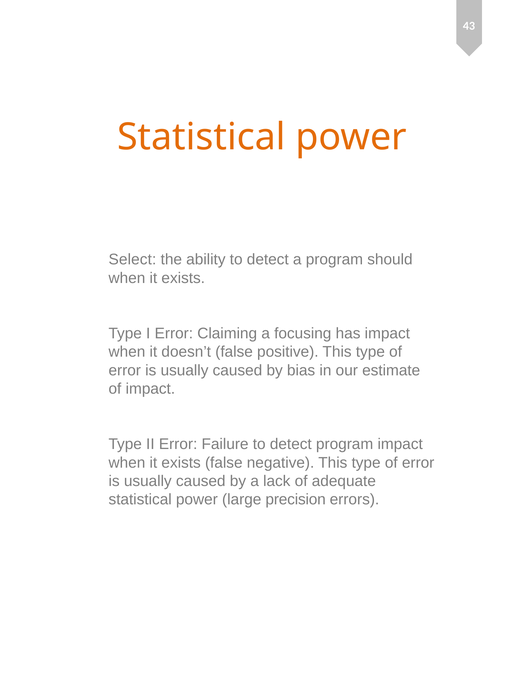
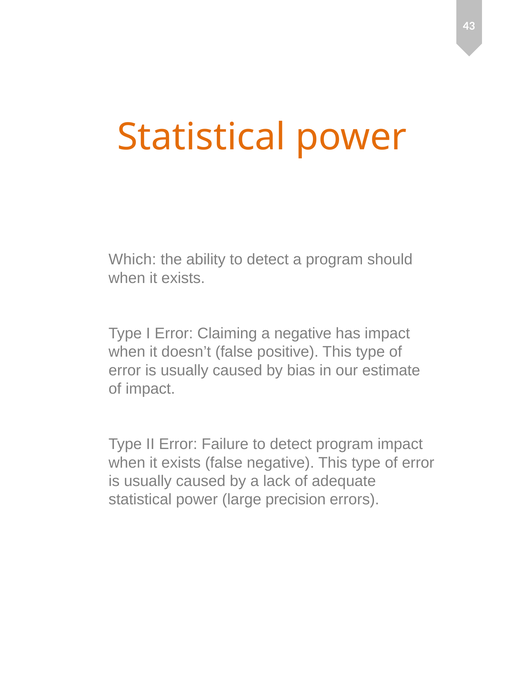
Select: Select -> Which (132, 259)
a focusing: focusing -> negative (303, 333)
